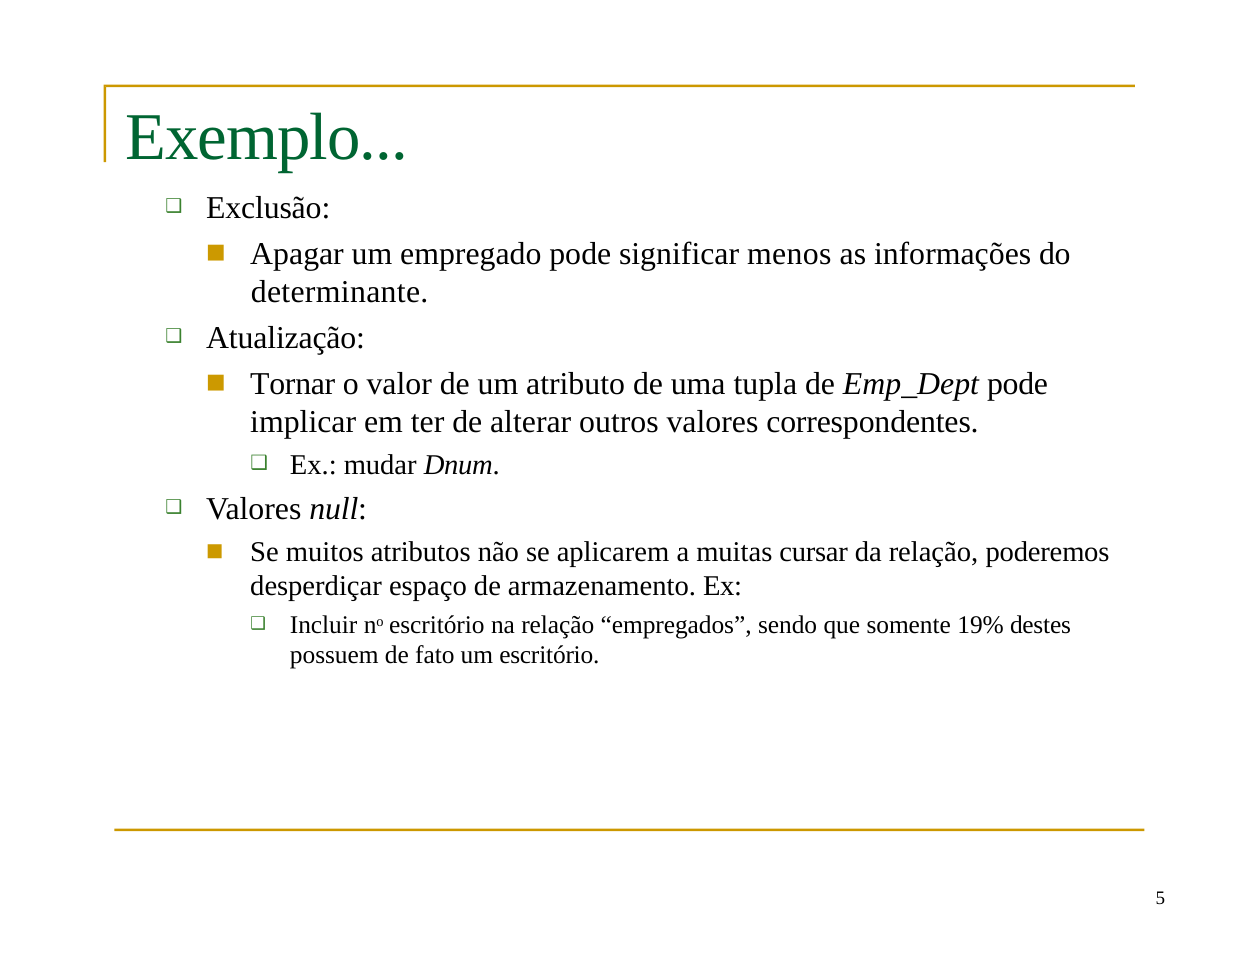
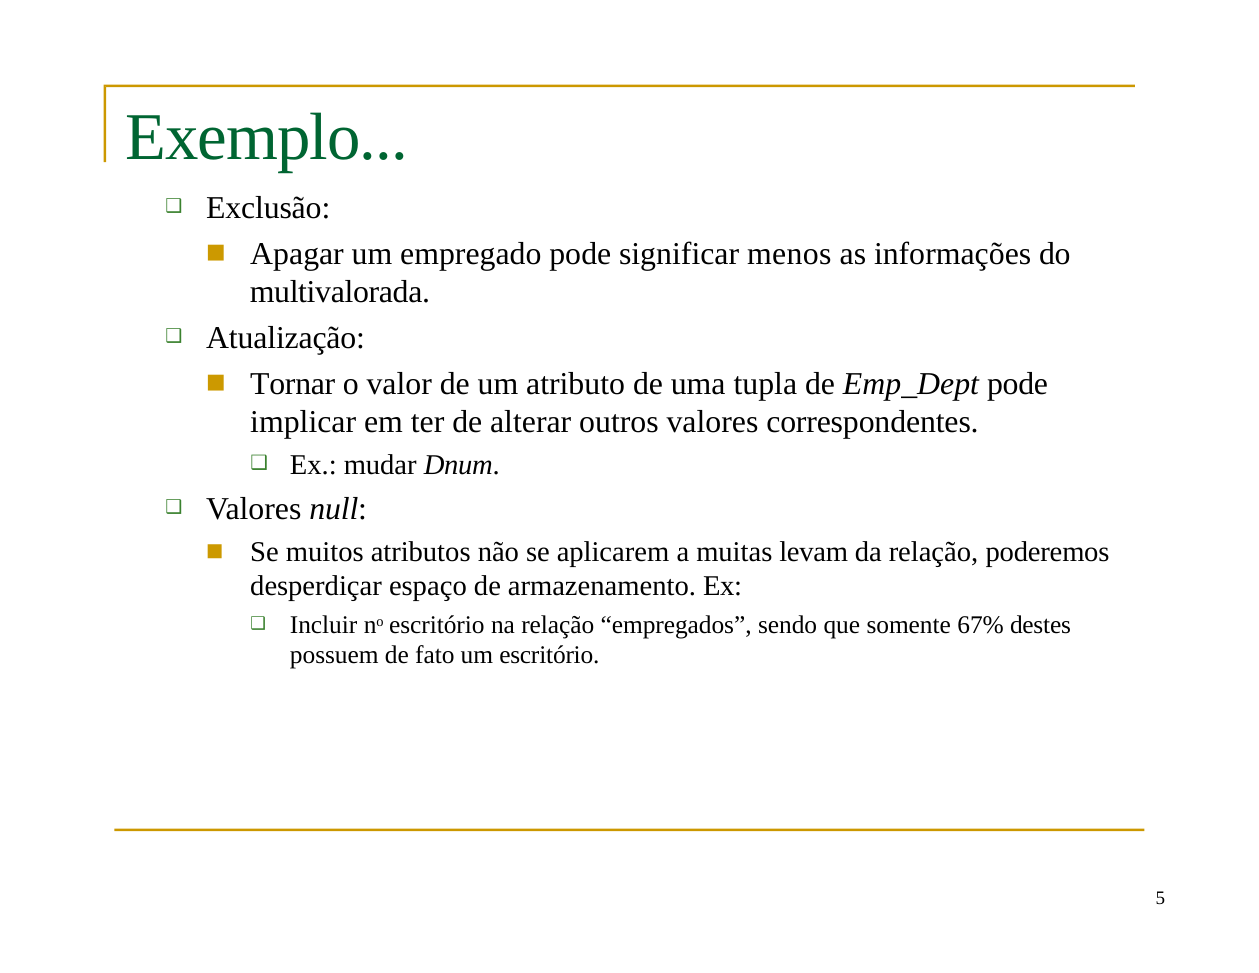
determinante: determinante -> multivalorada (340, 292)
cursar: cursar -> levam (814, 552)
19%: 19% -> 67% (981, 625)
